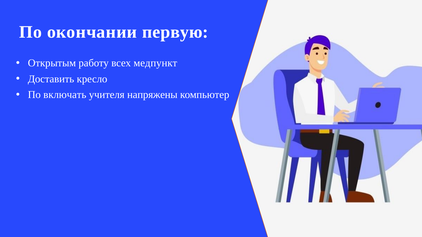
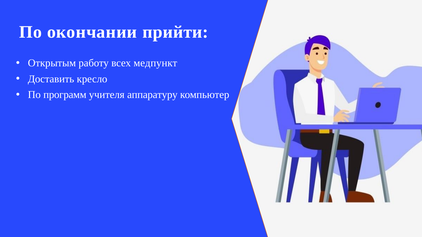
первую: первую -> прийти (175, 32)
включать: включать -> программ (65, 95)
напряжены: напряжены -> аппаратуру (152, 95)
